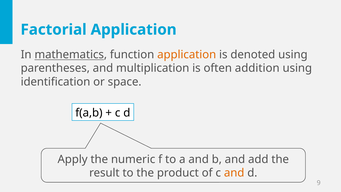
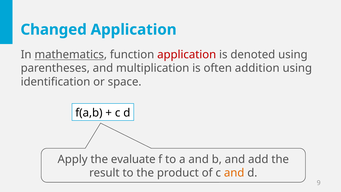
Factorial: Factorial -> Changed (54, 30)
application colour: orange -> red (187, 54)
numeric: numeric -> evaluate (133, 159)
